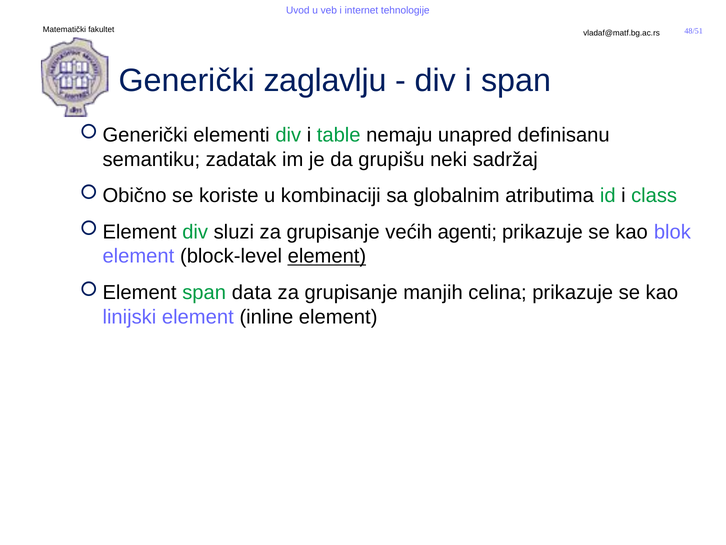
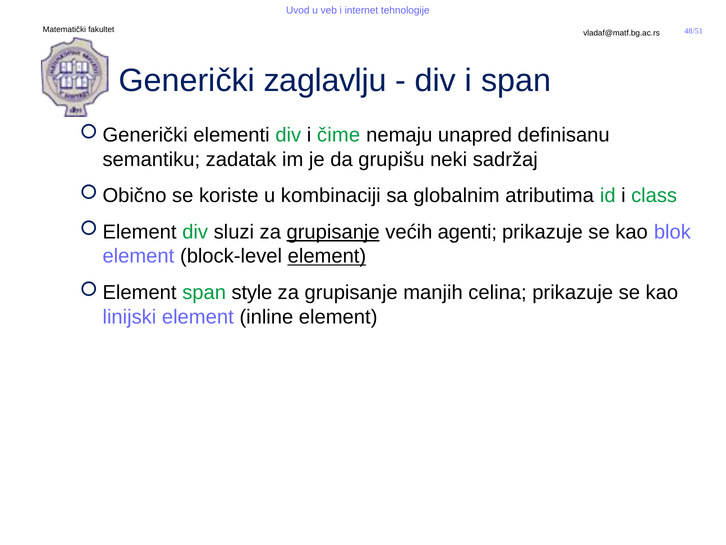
table: table -> čime (339, 135)
grupisanje underline: none -> present (333, 232)
data: data -> style (252, 292)
